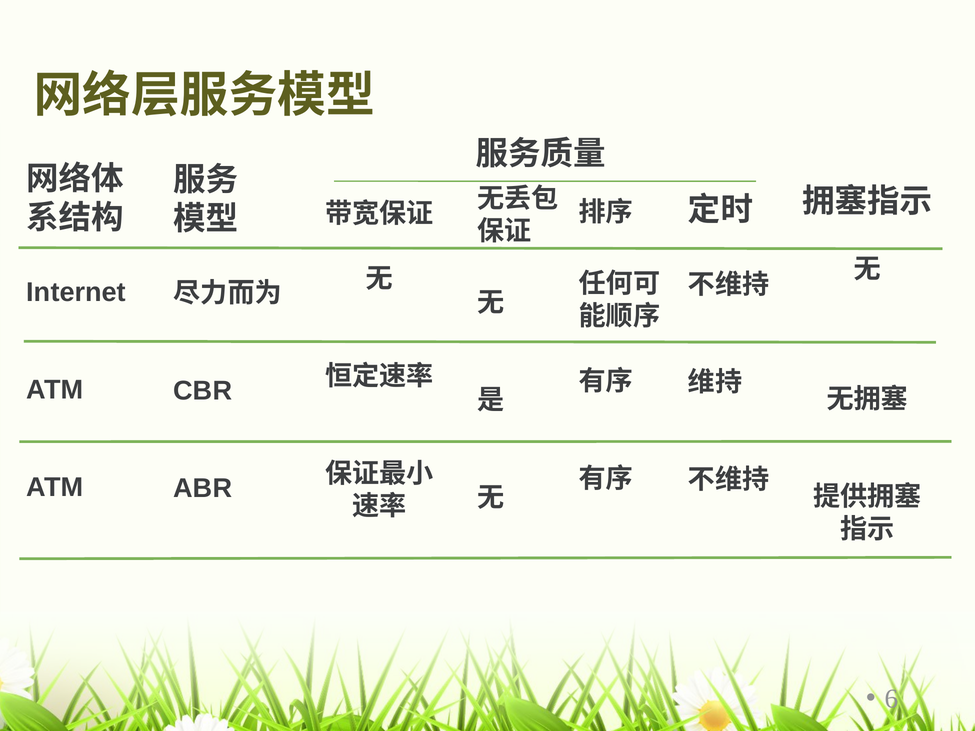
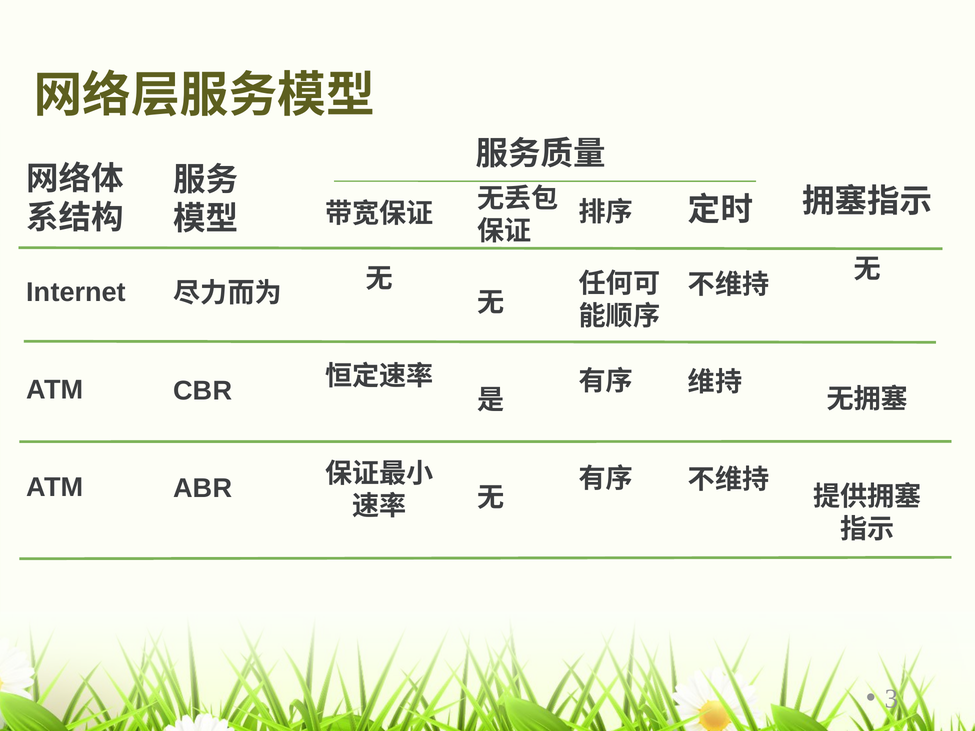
6: 6 -> 3 (892, 699)
